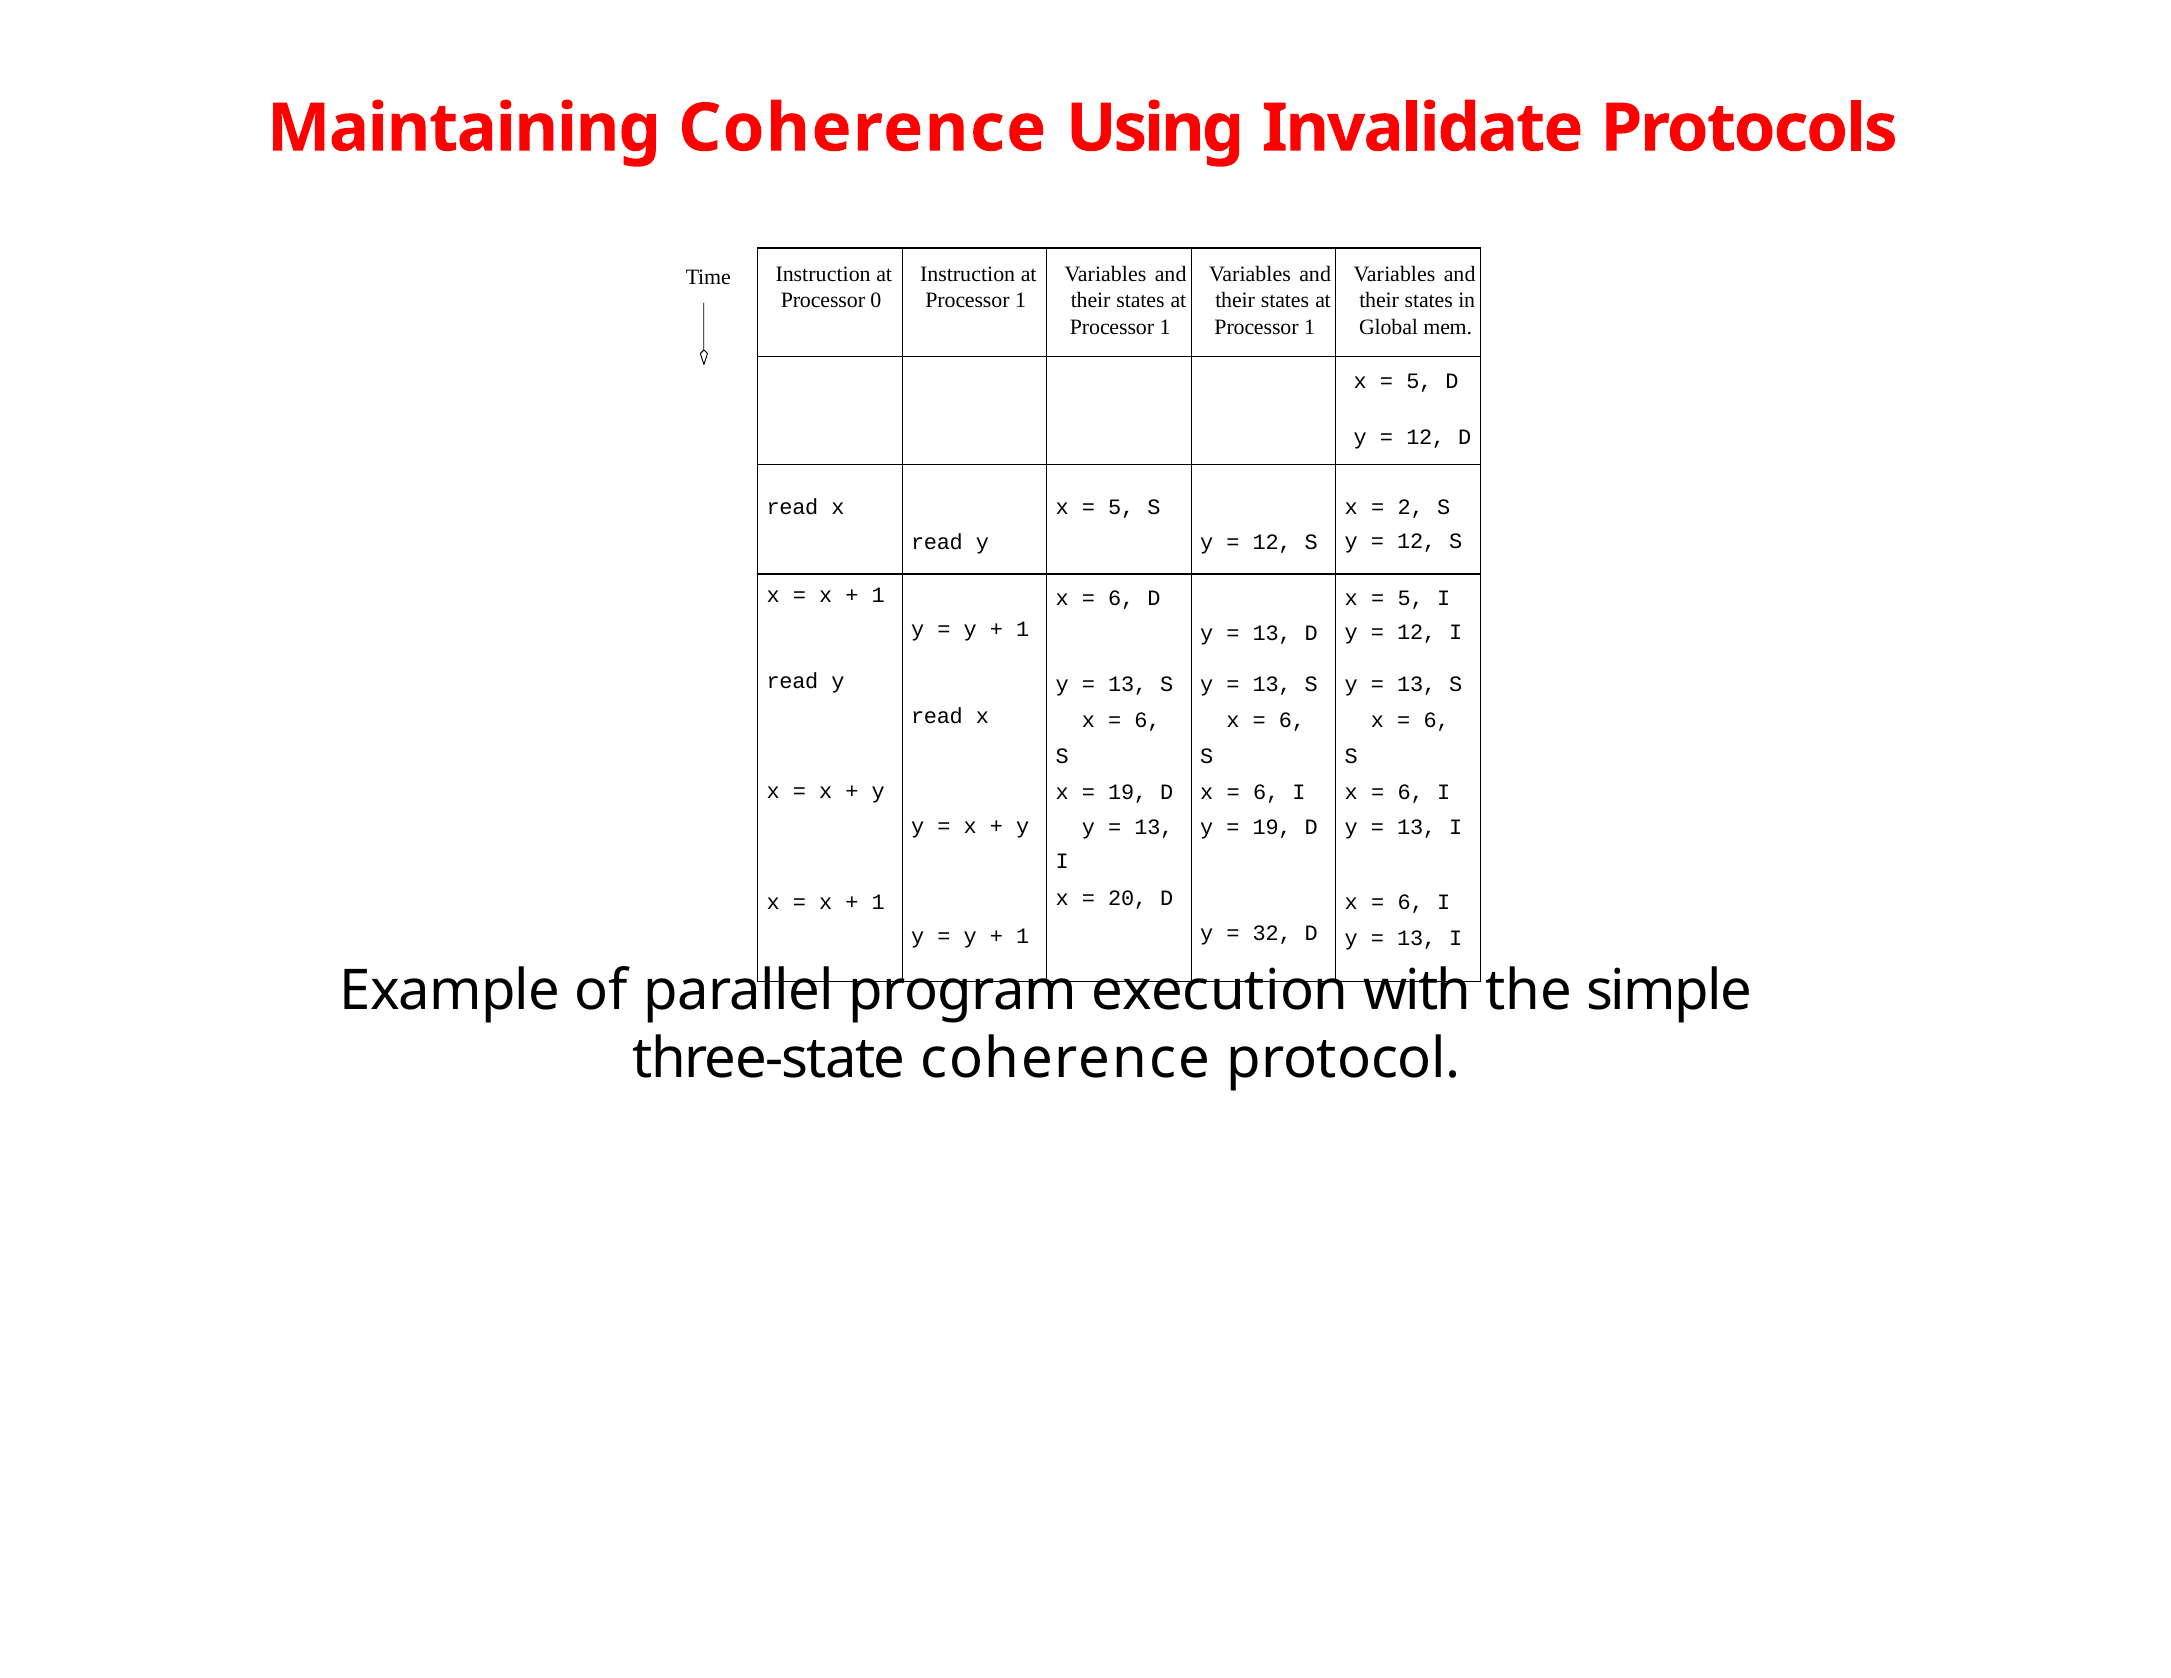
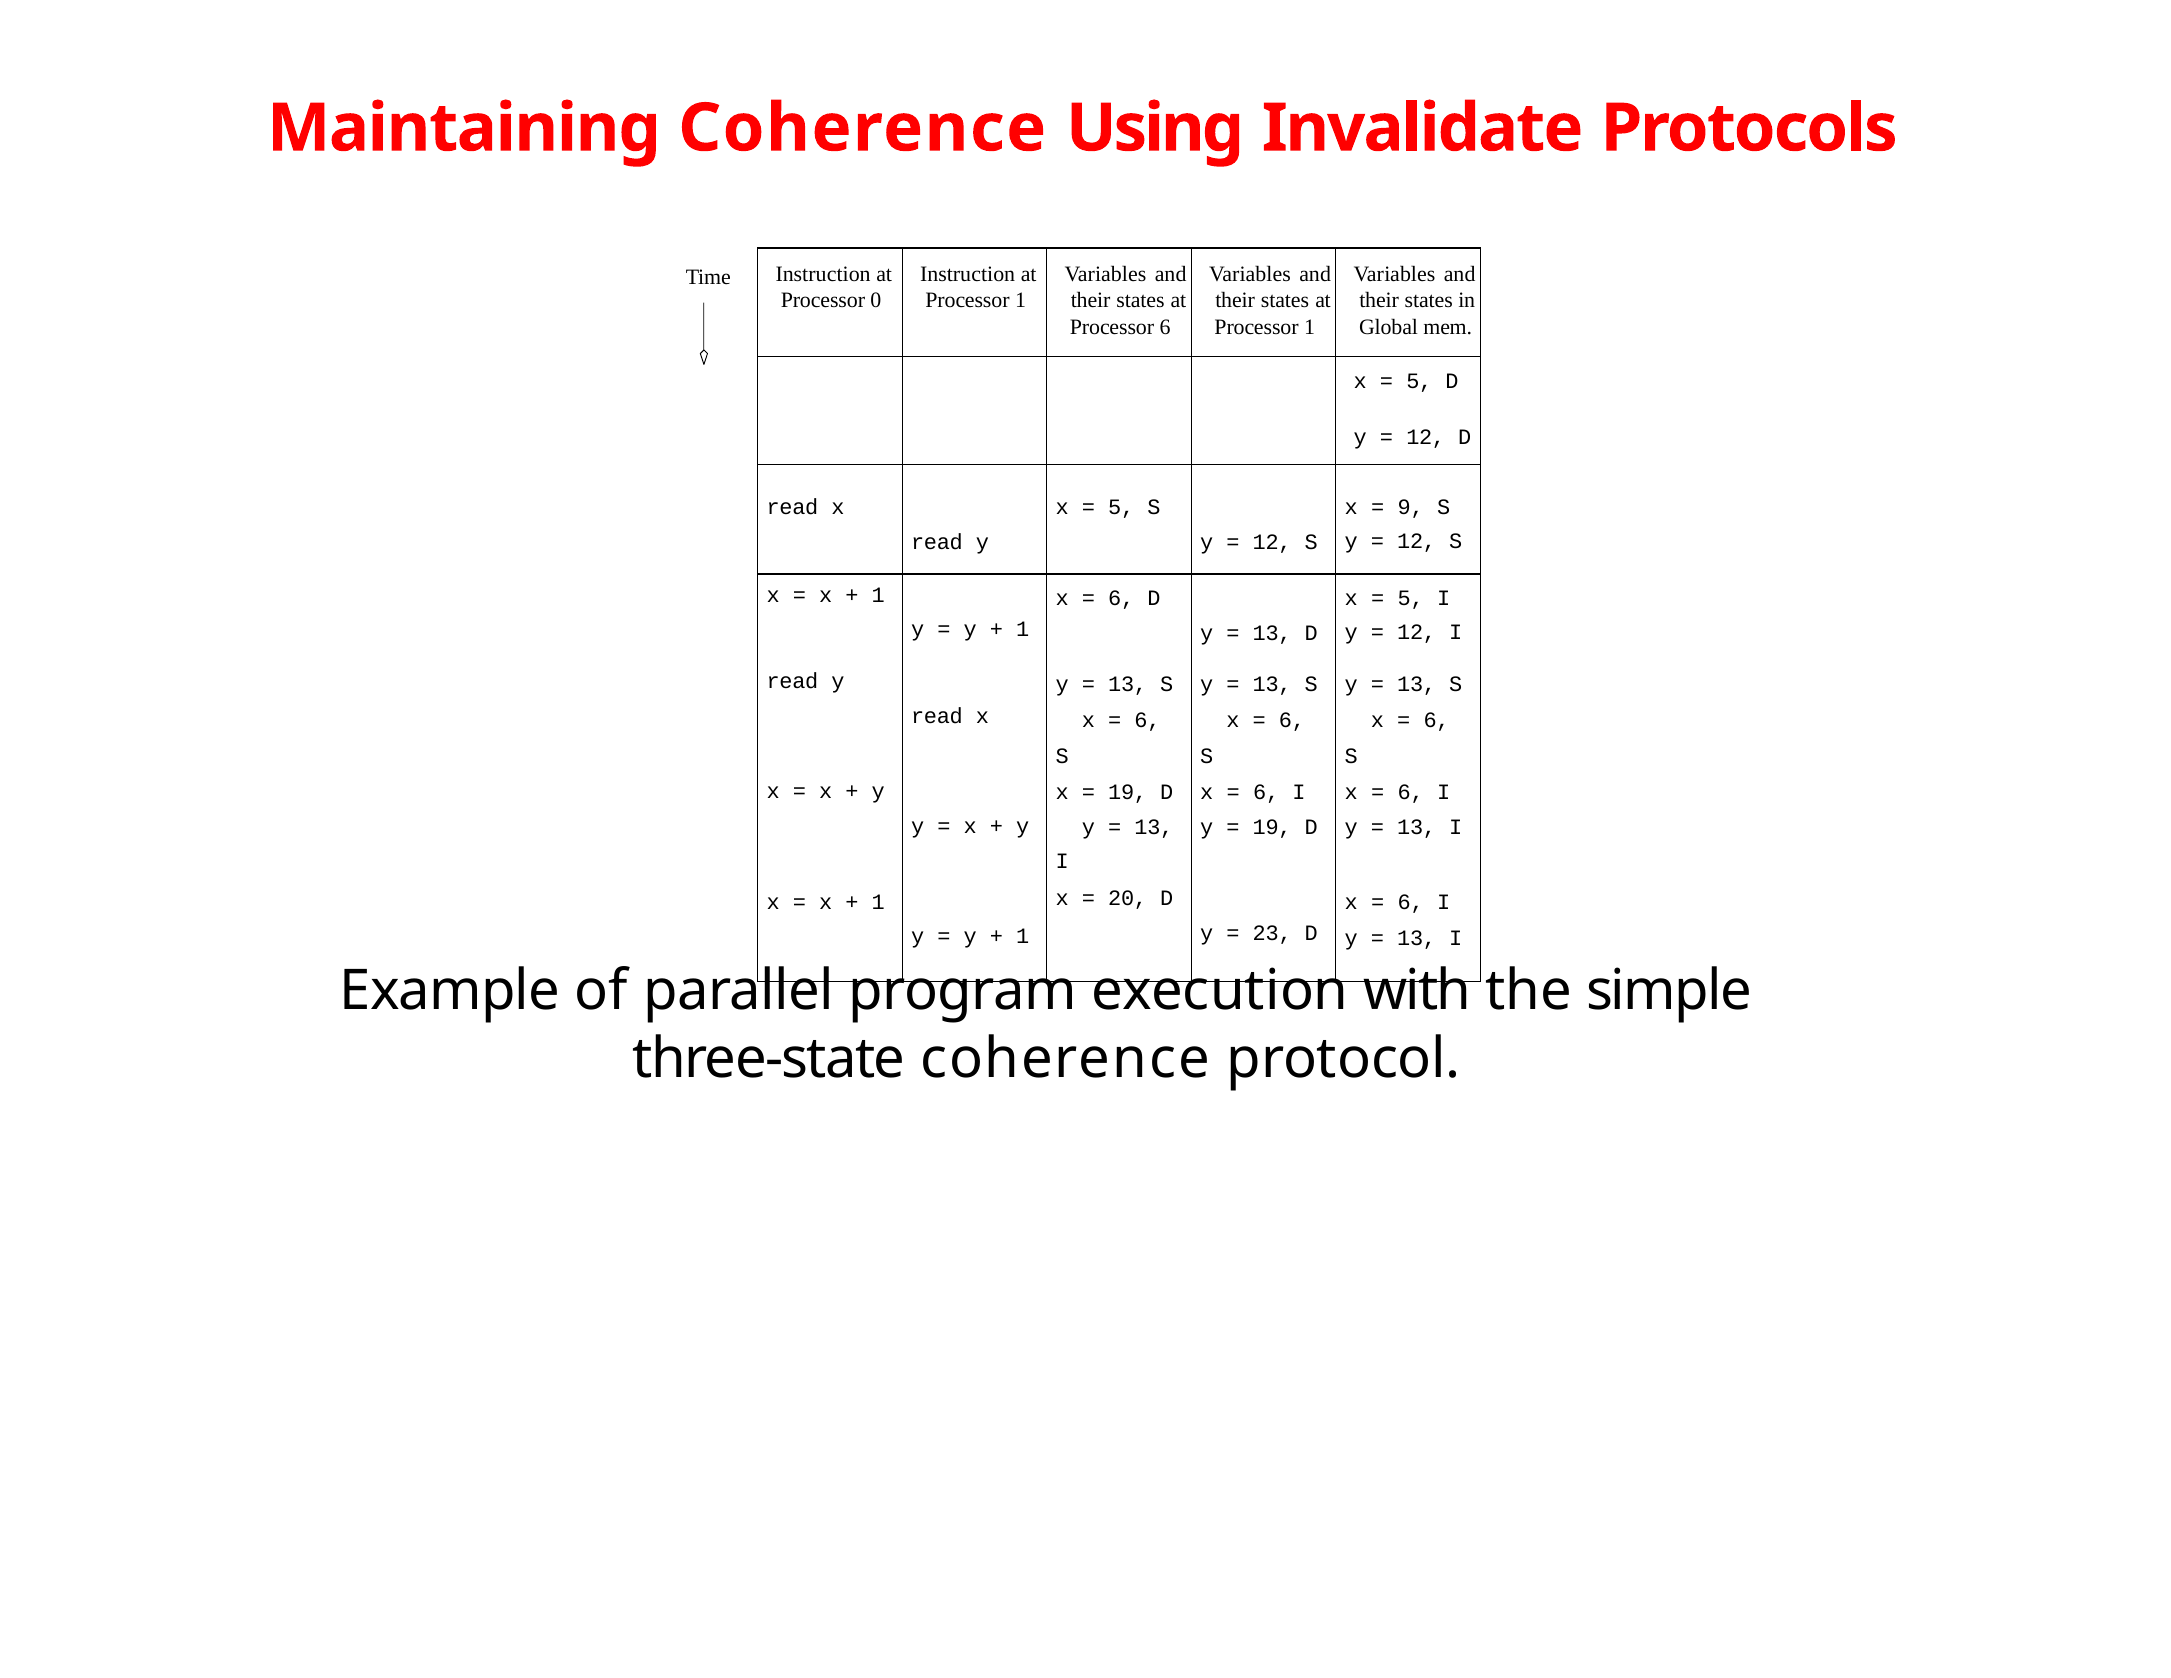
1: 1 -> 6 (1165, 327)
2: 2 -> 9 (1411, 507)
32: 32 -> 23 (1272, 933)
